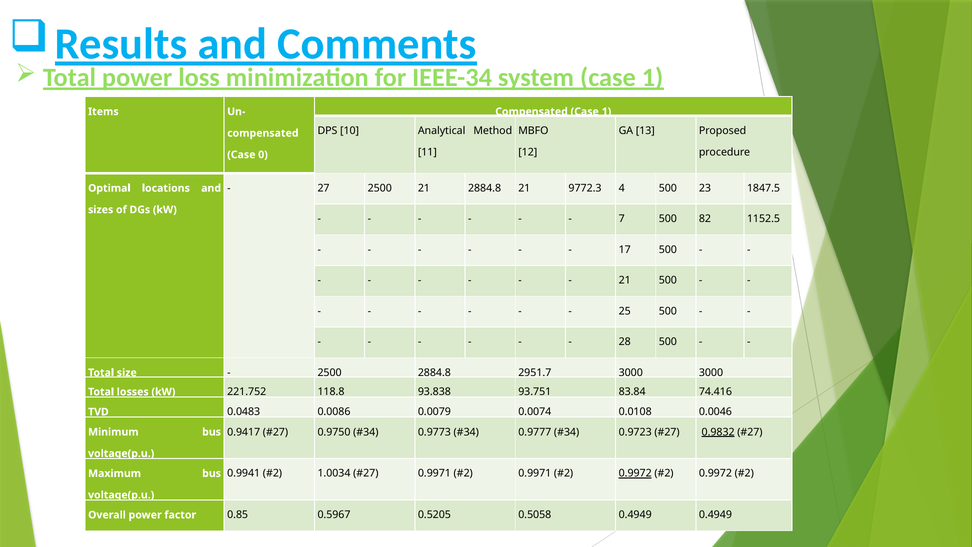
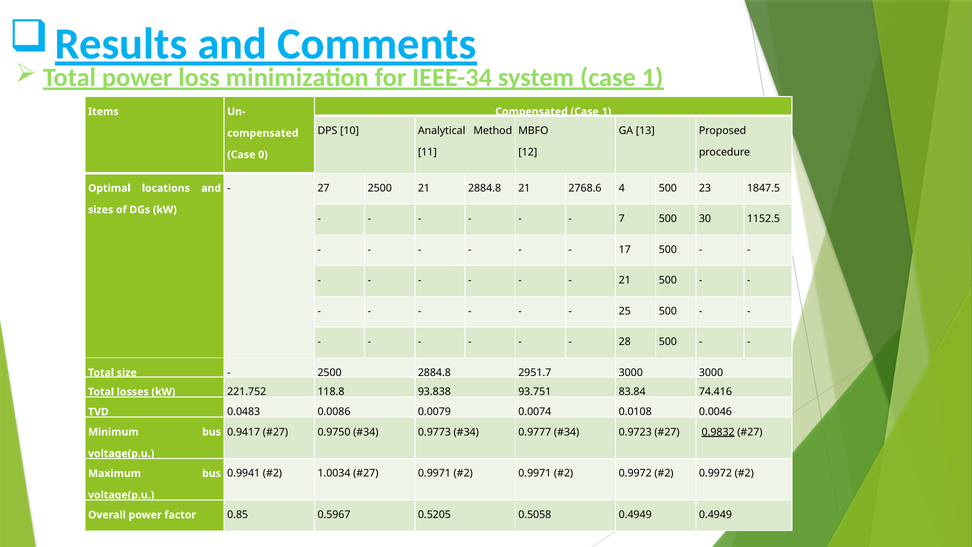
9772.3: 9772.3 -> 2768.6 (585, 188)
82: 82 -> 30 (705, 219)
0.9972 underline: present -> none (635, 473)
